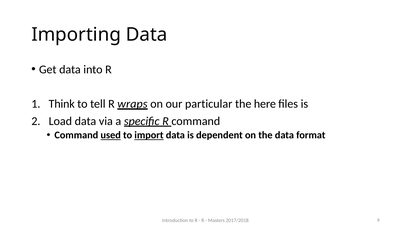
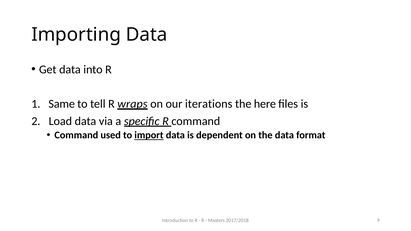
Think: Think -> Same (62, 104)
particular: particular -> iterations (209, 104)
used underline: present -> none (111, 135)
